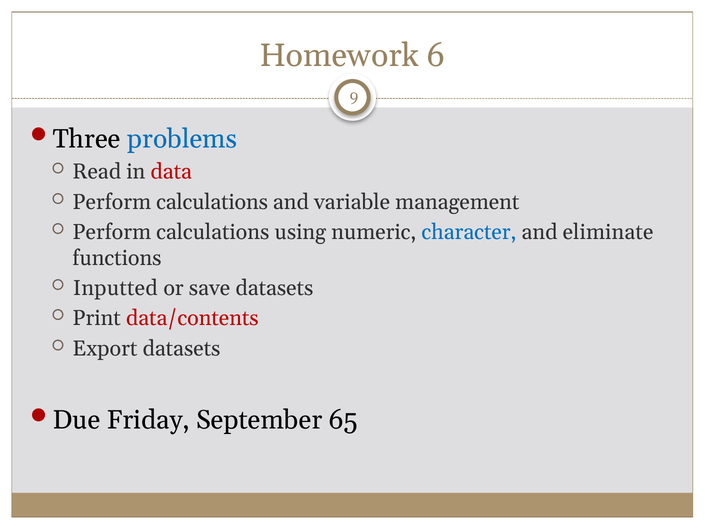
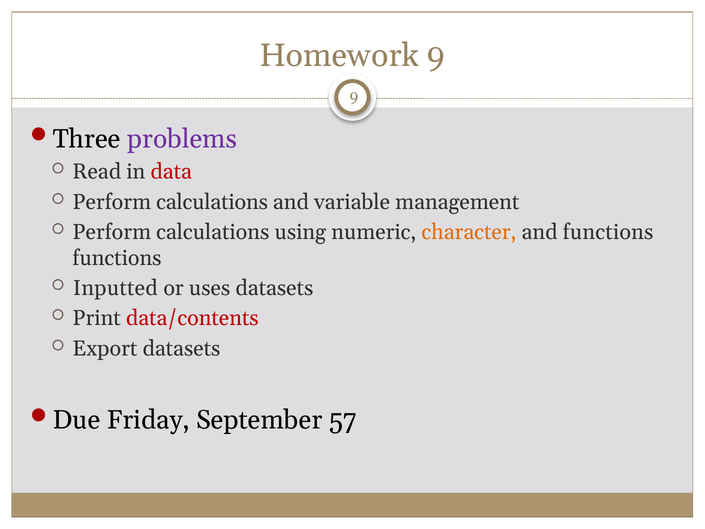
Homework 6: 6 -> 9 (436, 56)
problems colour: blue -> purple (182, 139)
character colour: blue -> orange (469, 232)
and eliminate: eliminate -> functions (608, 232)
save: save -> uses (210, 288)
65: 65 -> 57 (343, 420)
